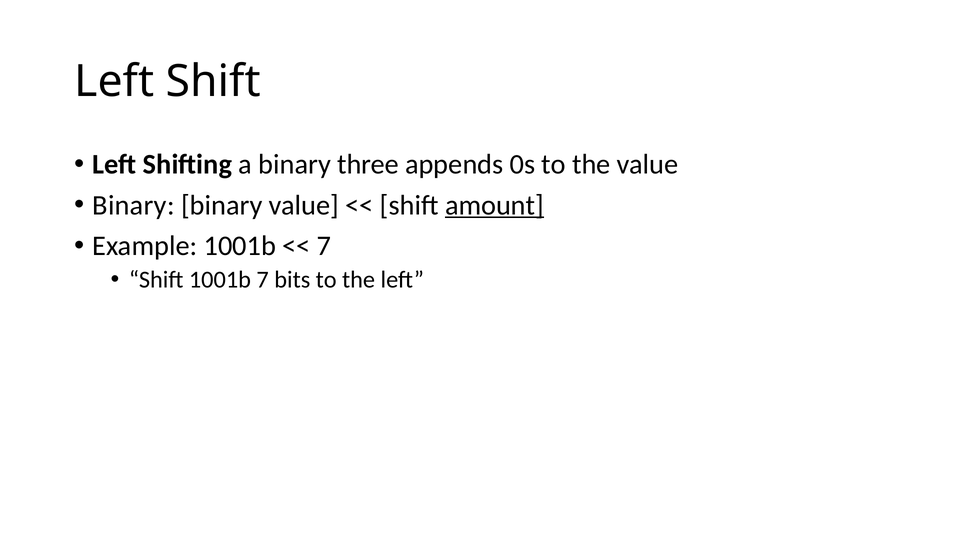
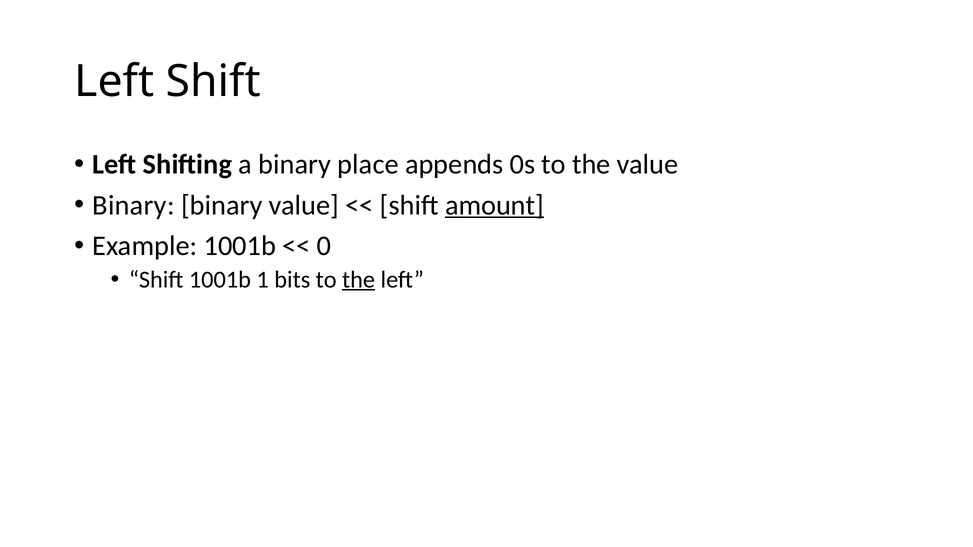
three: three -> place (368, 165)
7: 7 -> 0 (324, 246)
1001b 7: 7 -> 1 (263, 280)
the underline: none -> present (359, 280)
